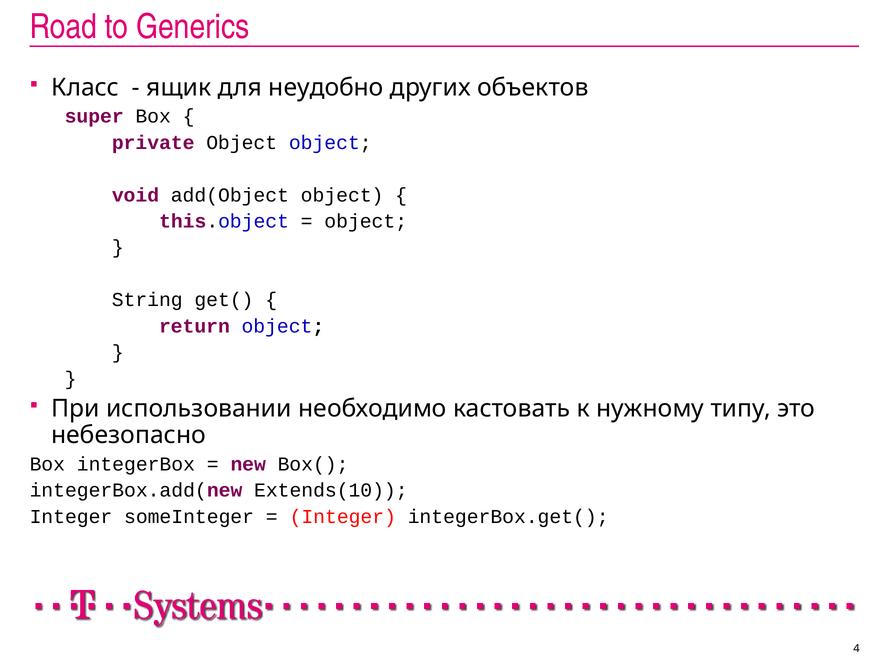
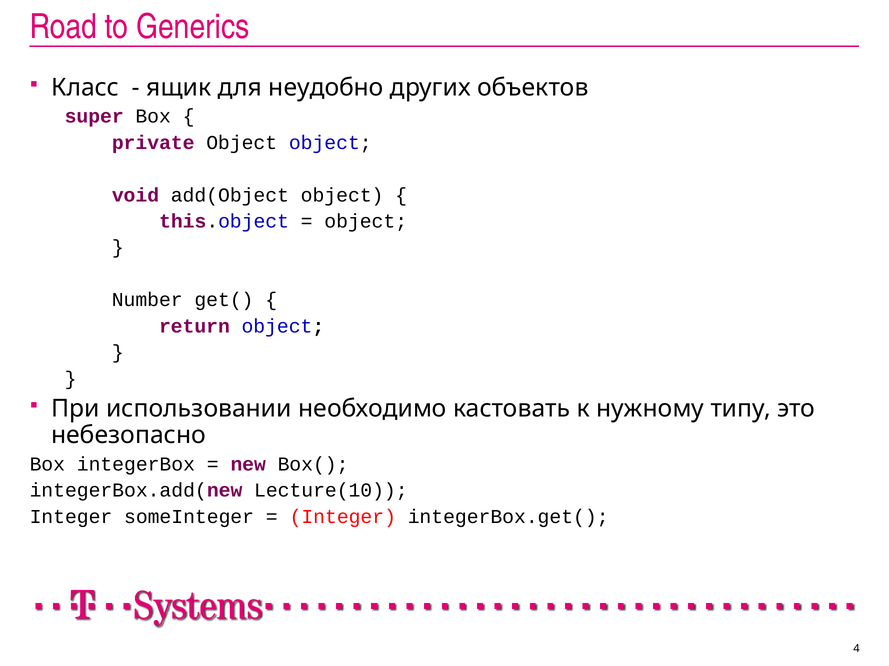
String: String -> Number (147, 300)
Extends(10: Extends(10 -> Lecture(10 (331, 491)
